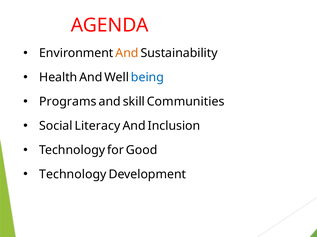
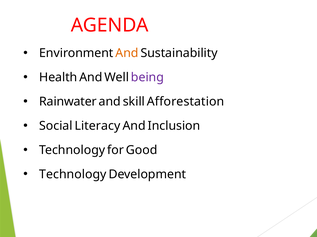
being colour: blue -> purple (147, 78)
Programs: Programs -> Rainwater (68, 102)
Communities: Communities -> Afforestation (186, 102)
